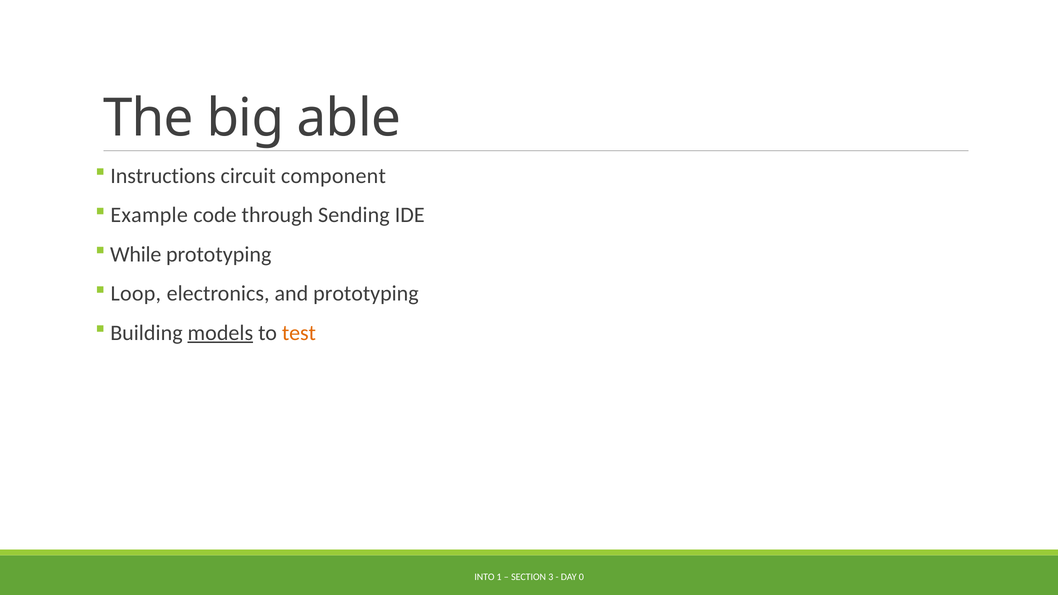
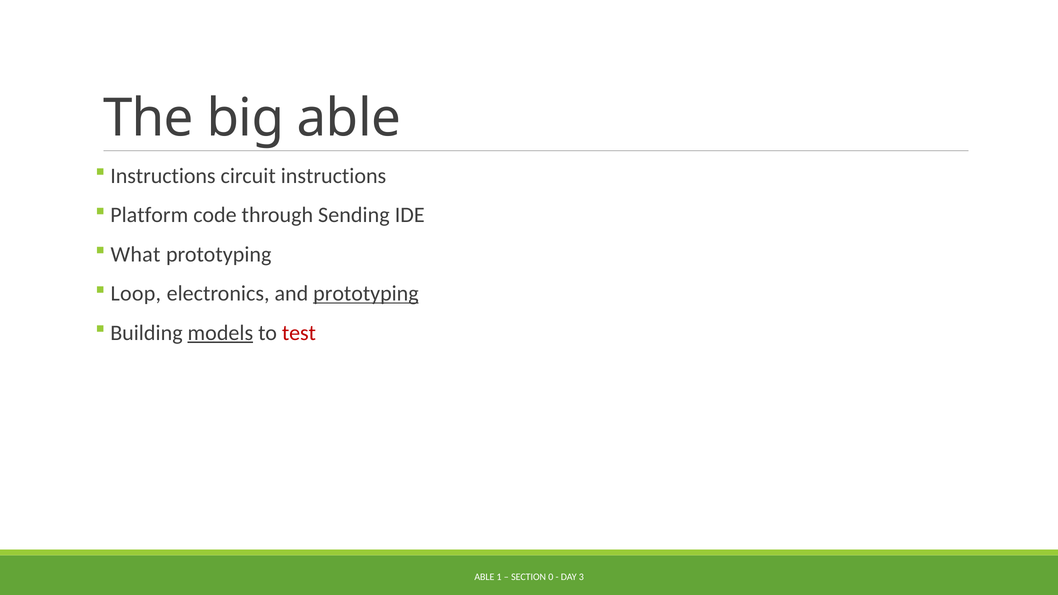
circuit component: component -> instructions (334, 176)
Example: Example -> Platform (149, 215)
While: While -> What (136, 254)
prototyping underline: none -> present (366, 294)
test colour: orange -> red (299, 333)
INTO: INTO -> ABLE (484, 577)
3: 3 -> 0 (551, 577)
0: 0 -> 3 (581, 577)
